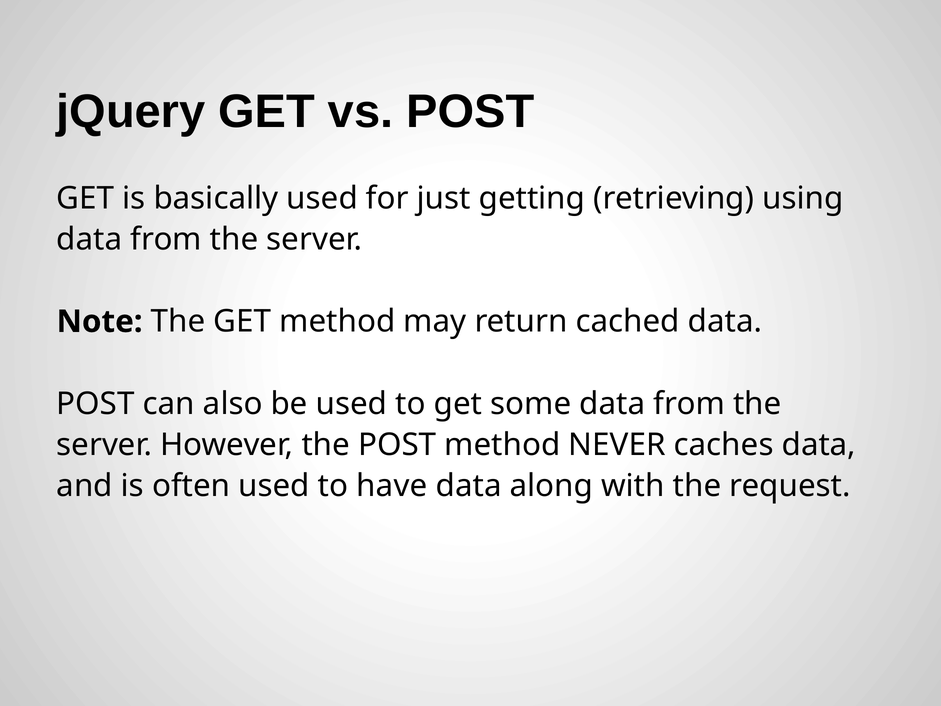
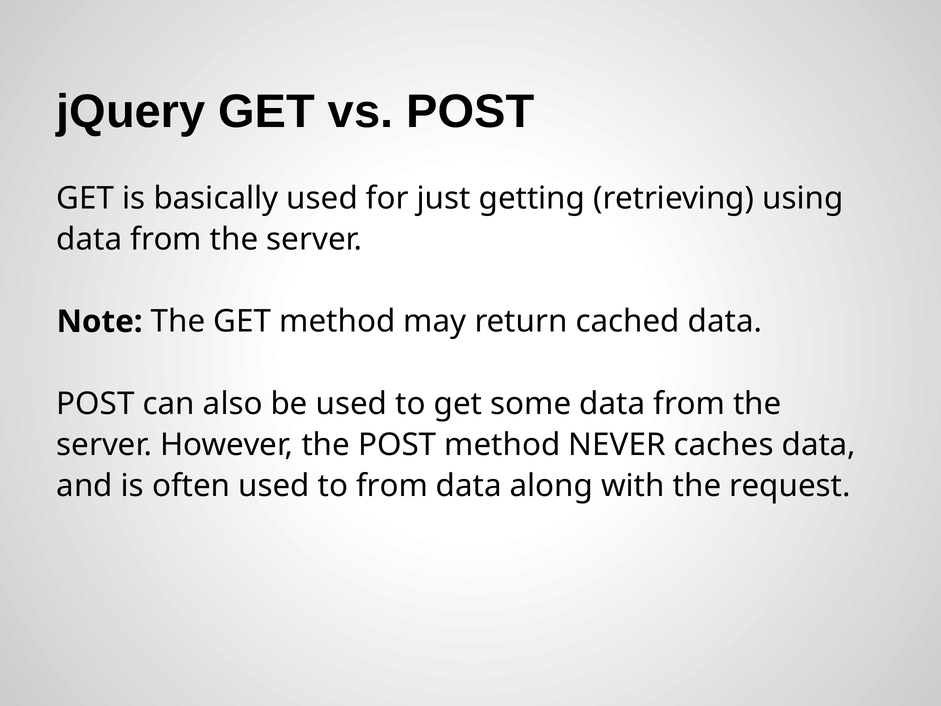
to have: have -> from (392, 486)
